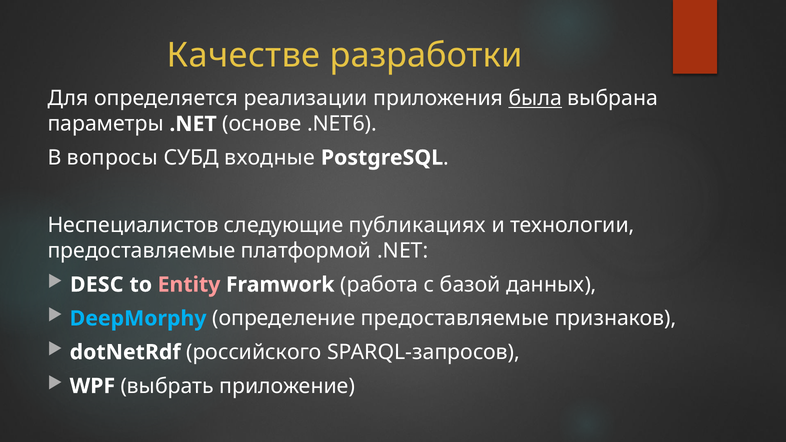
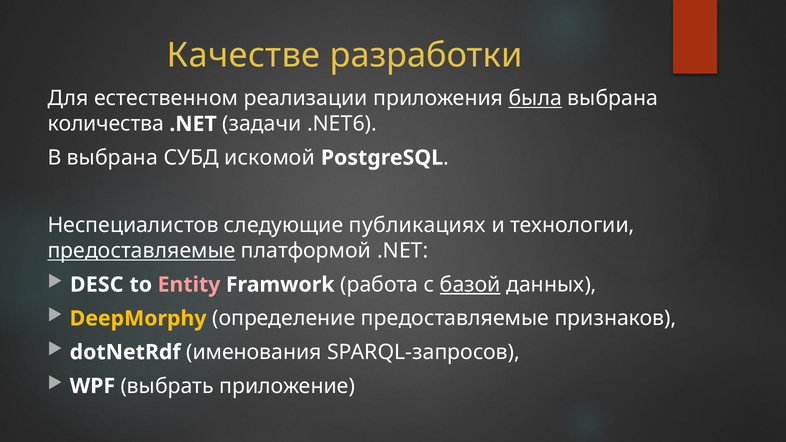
определяется: определяется -> естественном (166, 98)
параметры: параметры -> количества (106, 124)
основе: основе -> задачи (262, 124)
В вопросы: вопросы -> выбрана (112, 158)
входные: входные -> искомой (270, 158)
предоставляемые underline: none -> present (142, 251)
базой underline: none -> present (470, 285)
DeepMorphy colour: light blue -> yellow (138, 319)
российского: российского -> именования (254, 352)
